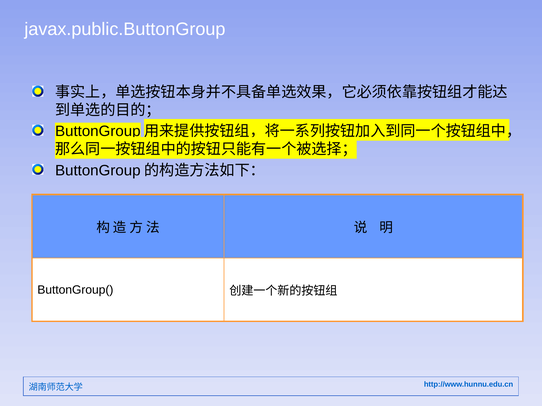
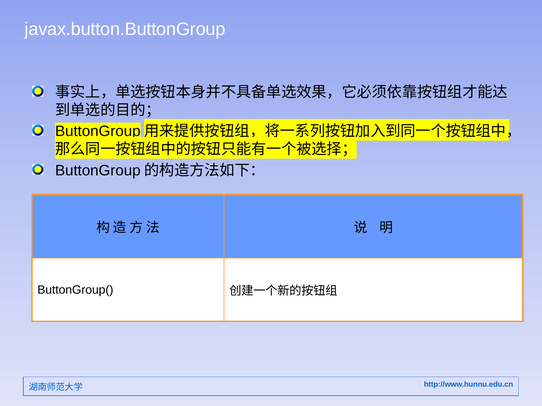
javax.public.ButtonGroup: javax.public.ButtonGroup -> javax.button.ButtonGroup (125, 29)
